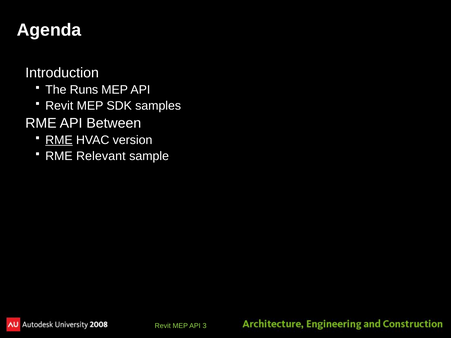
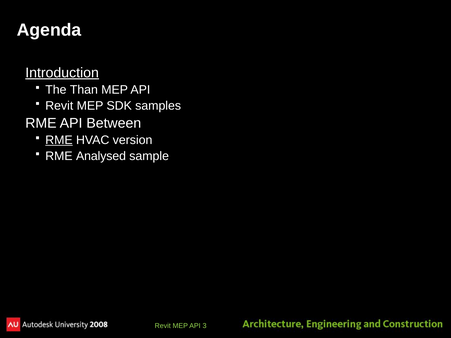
Introduction underline: none -> present (62, 73)
Runs: Runs -> Than (84, 90)
Relevant: Relevant -> Analysed (101, 156)
